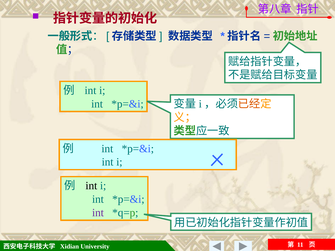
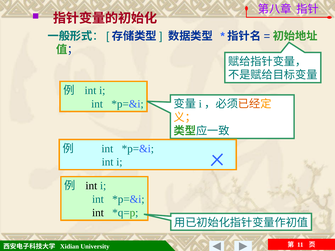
int colour: purple -> black (98, 213)
